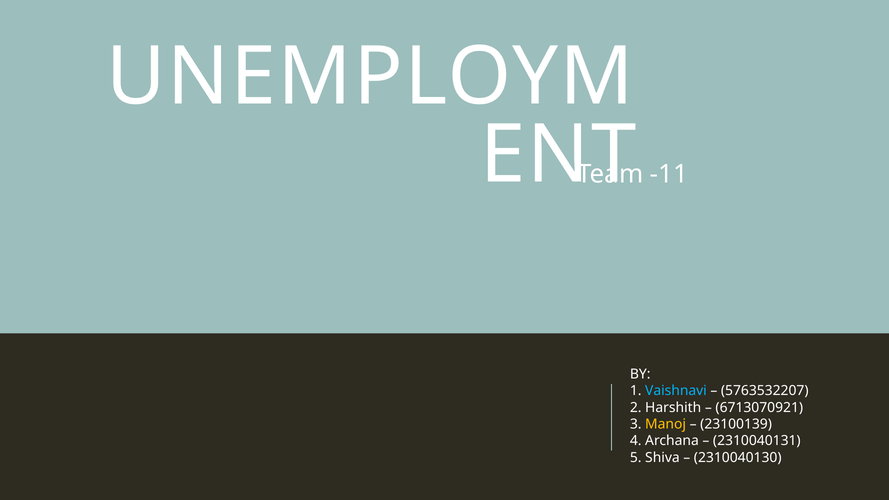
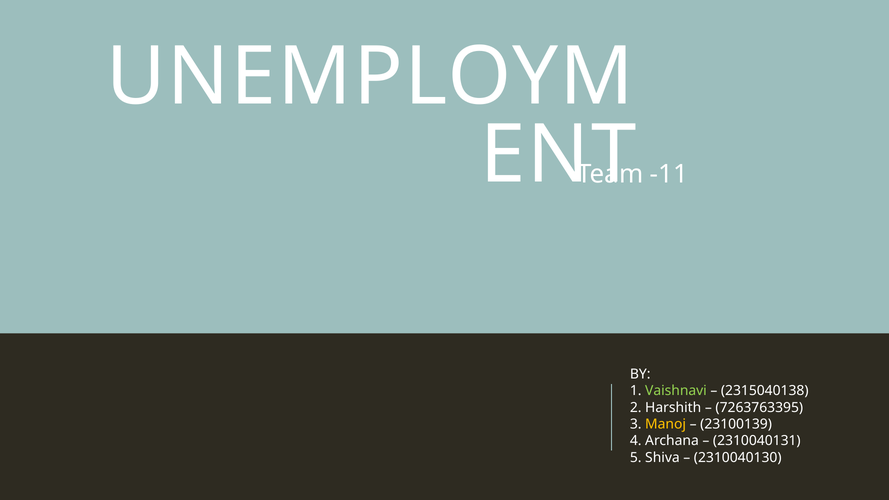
Vaishnavi colour: light blue -> light green (676, 391)
5763532207: 5763532207 -> 2315040138 (765, 391)
6713070921: 6713070921 -> 7263763395 (759, 408)
